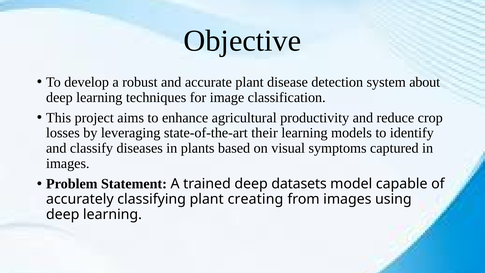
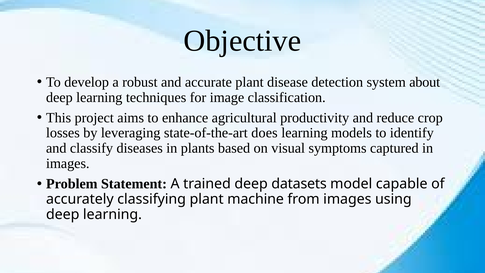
their: their -> does (264, 133)
creating: creating -> machine (256, 199)
